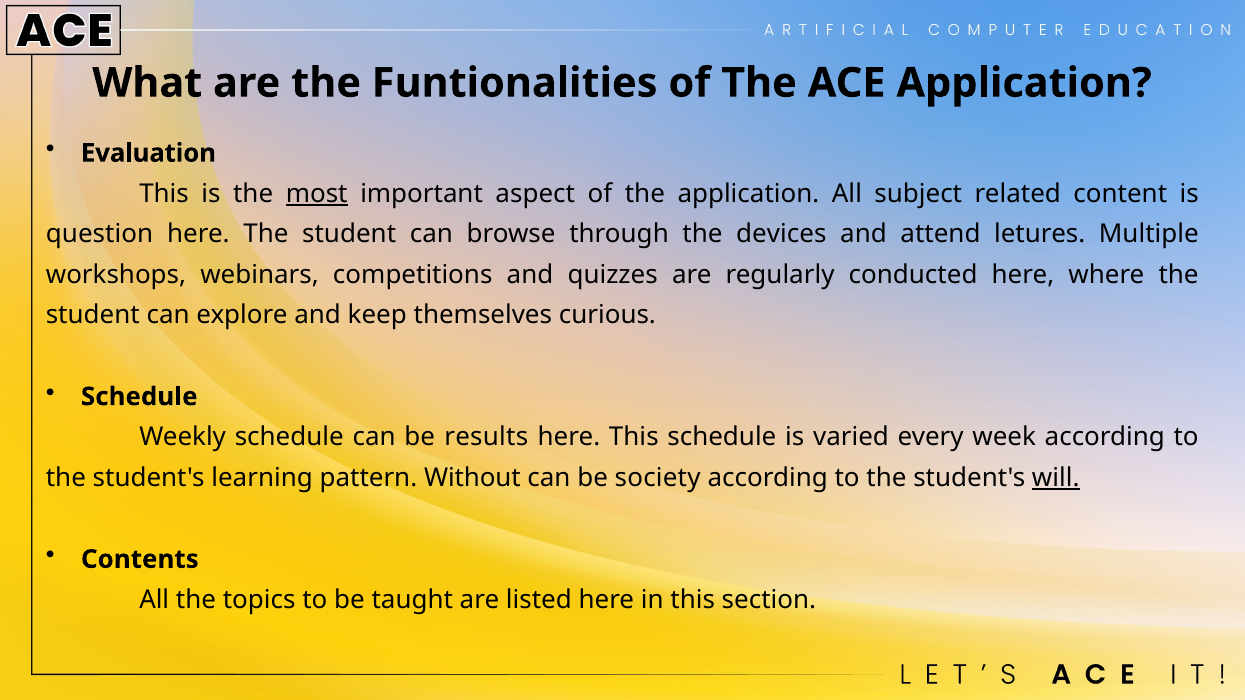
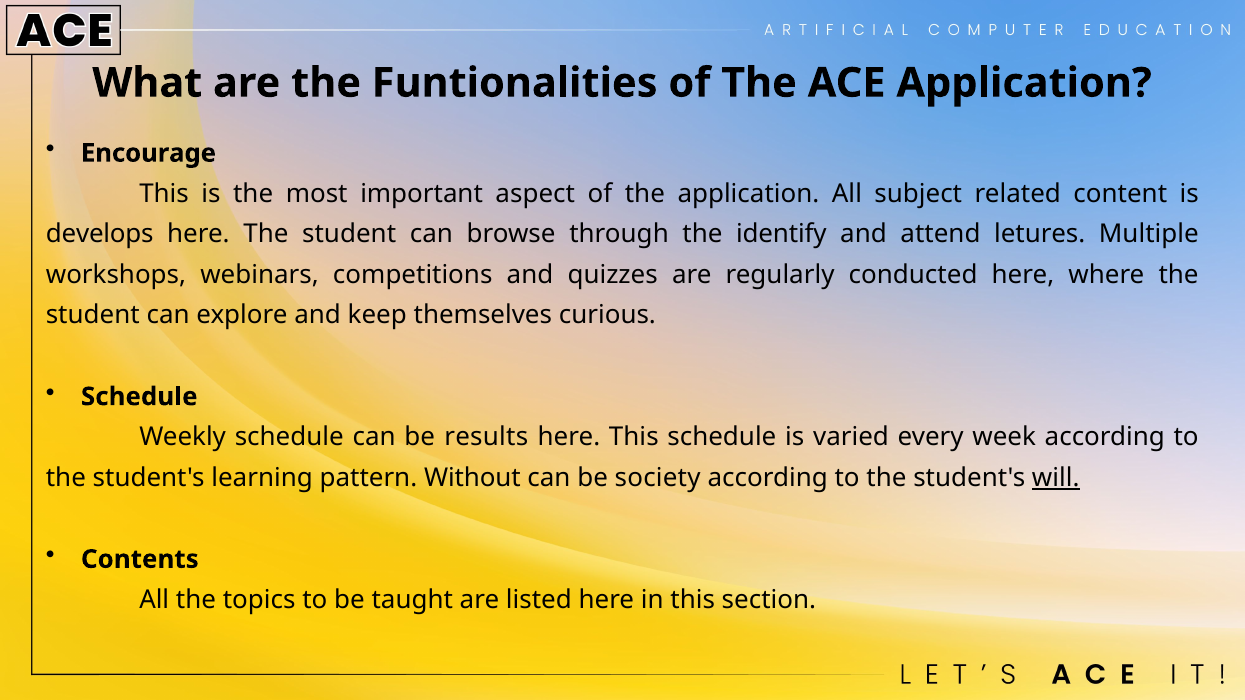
Evaluation: Evaluation -> Encourage (148, 153)
most underline: present -> none (317, 194)
question: question -> develops (100, 234)
devices: devices -> identify (781, 234)
